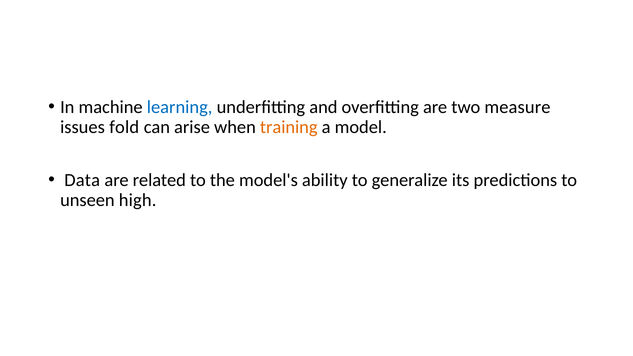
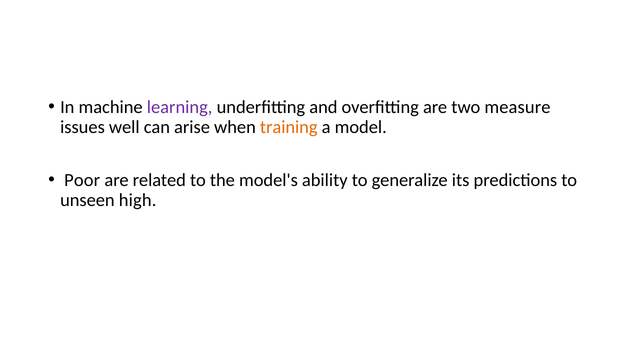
learning colour: blue -> purple (180, 107)
fold: fold -> well (124, 127)
Data: Data -> Poor (82, 180)
